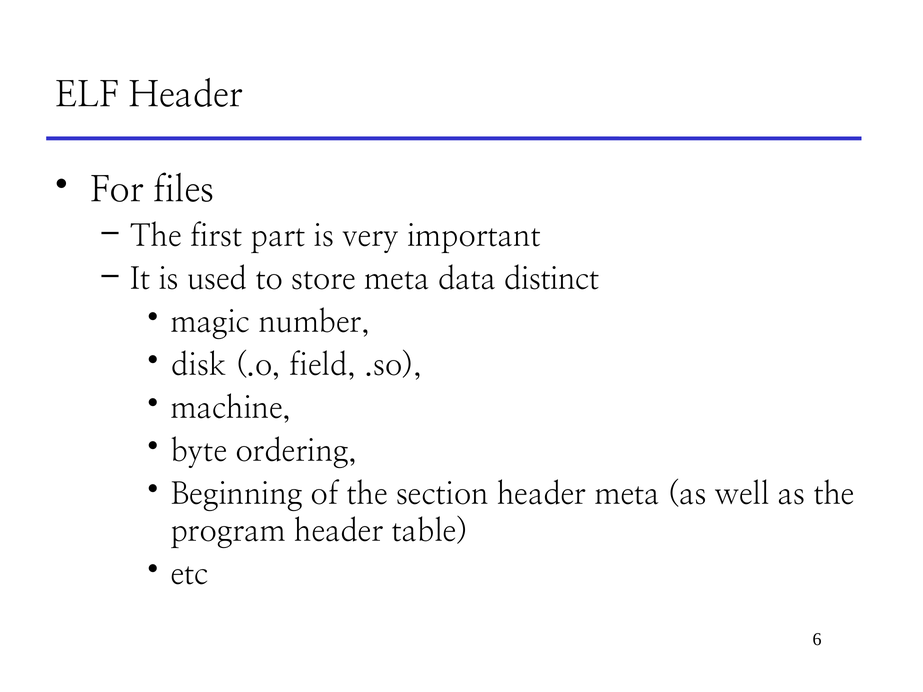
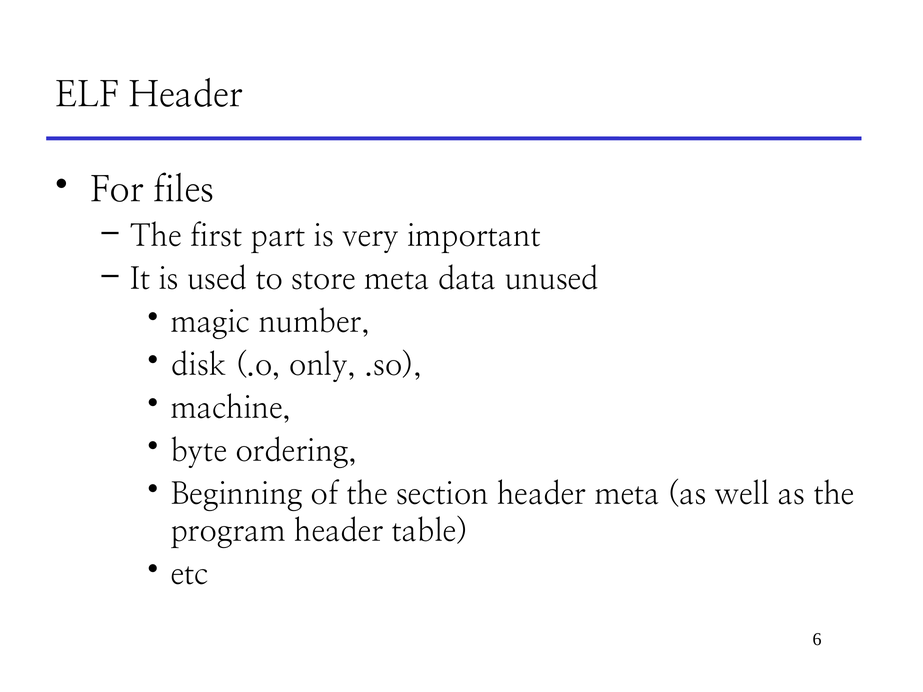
distinct: distinct -> unused (552, 279)
field: field -> only (323, 365)
